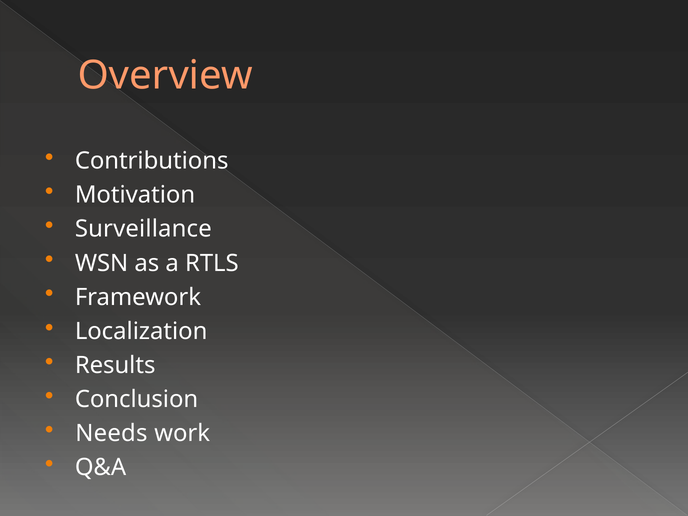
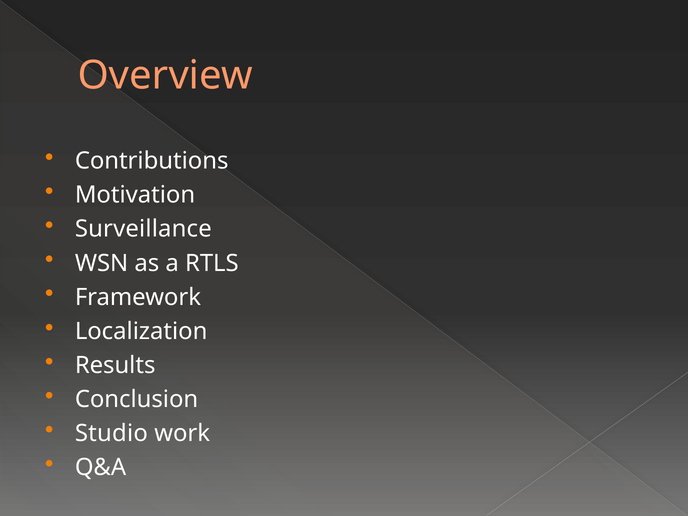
Needs: Needs -> Studio (111, 433)
